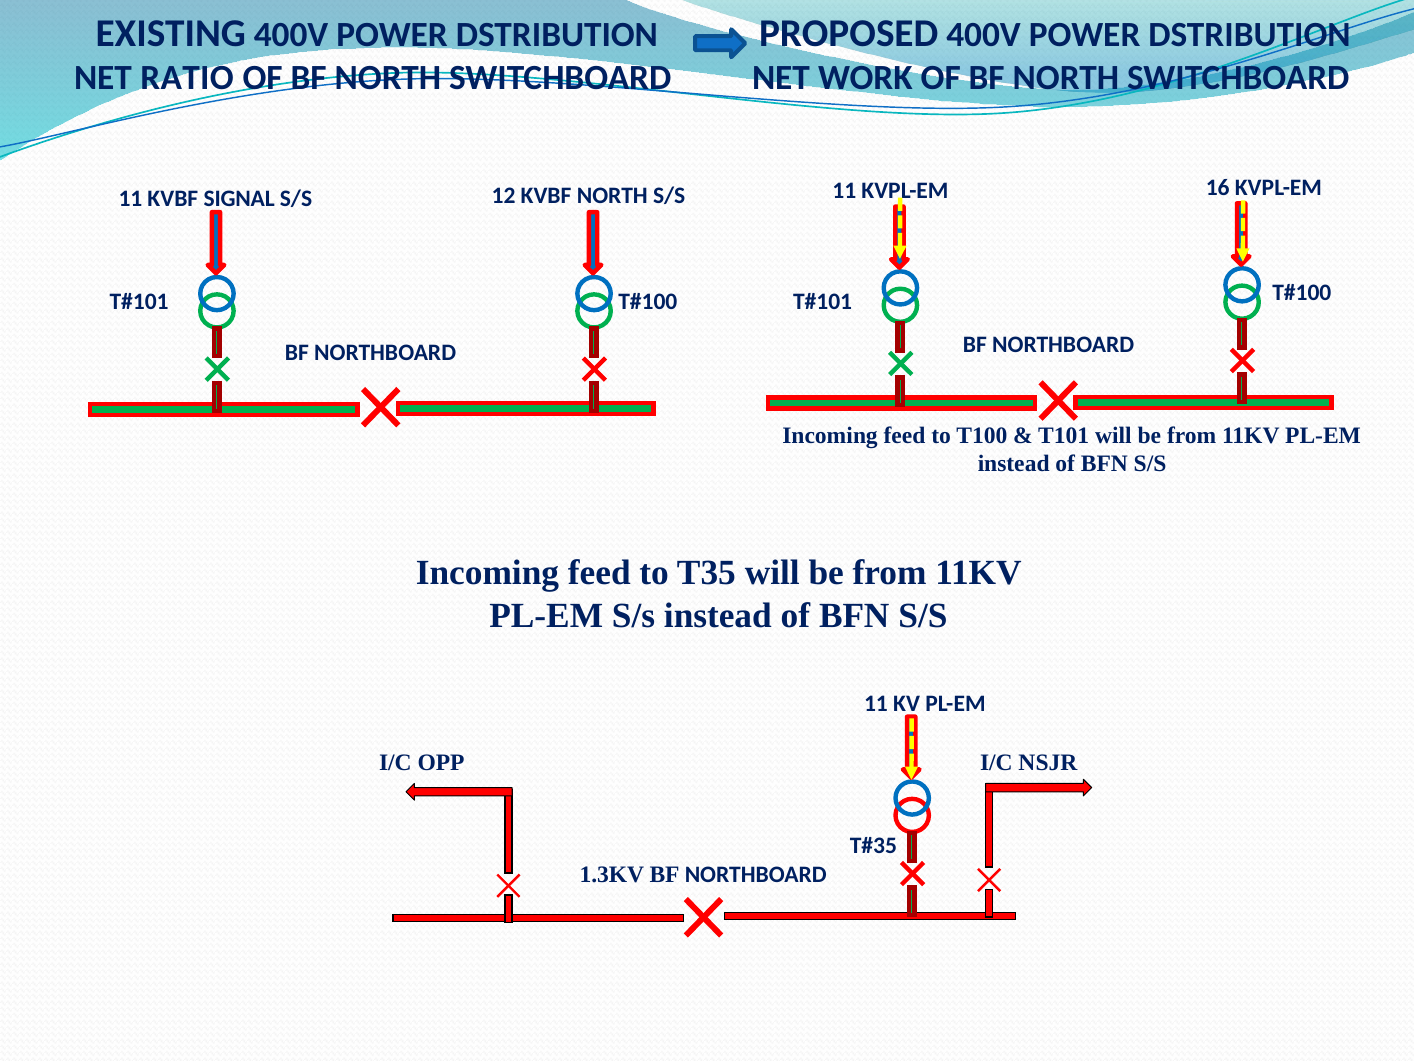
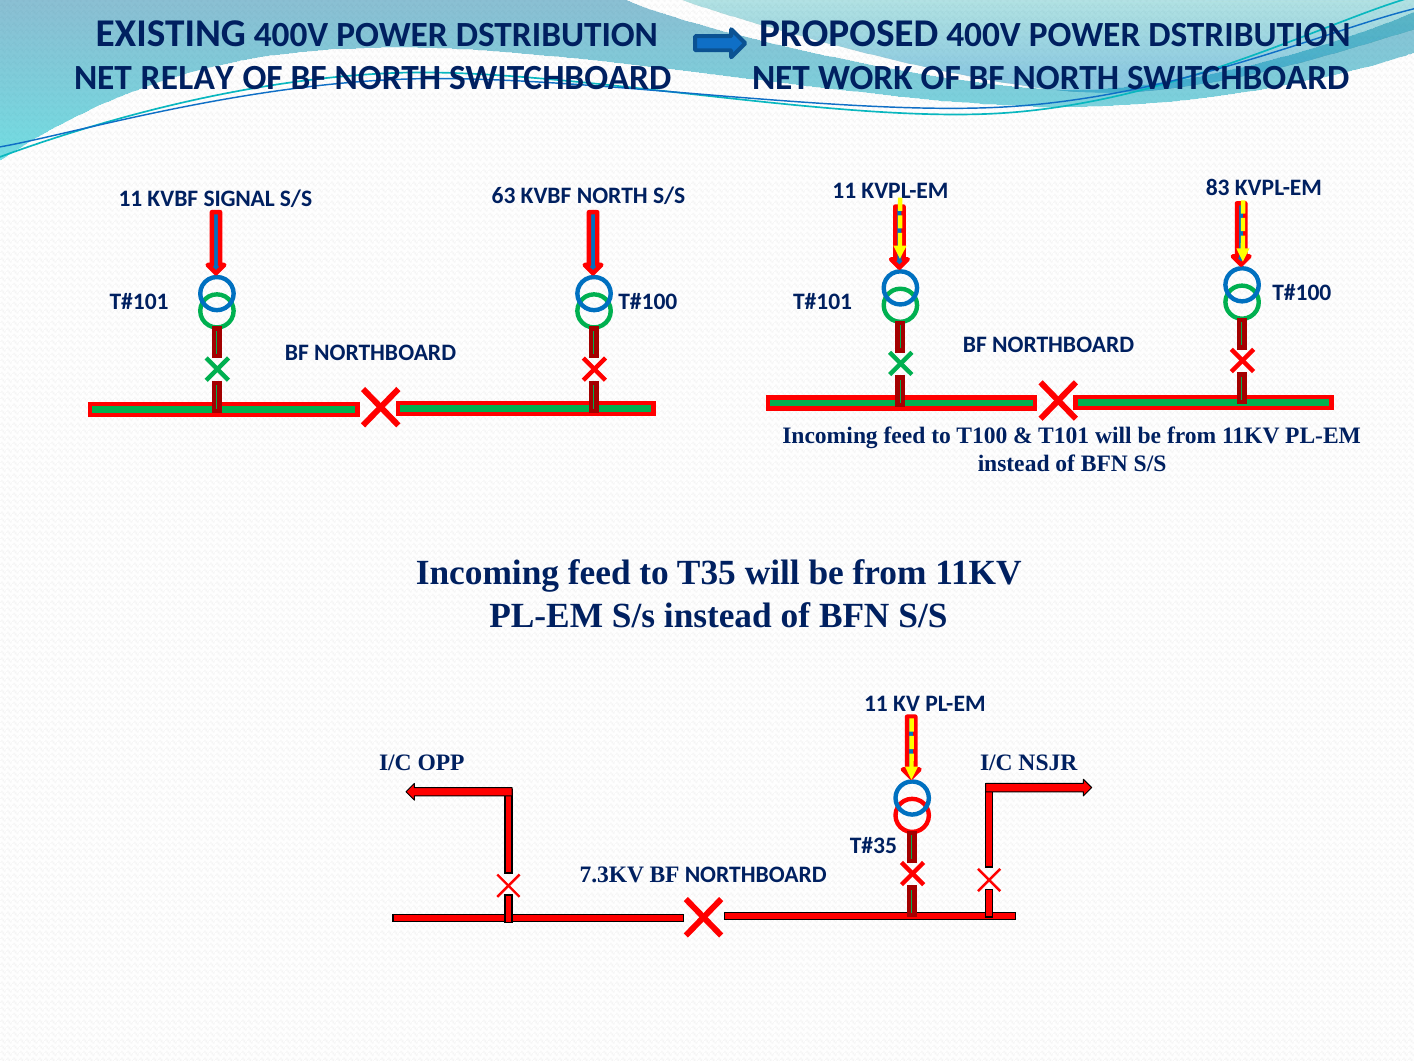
RATIO: RATIO -> RELAY (187, 78)
16: 16 -> 83 (1218, 188)
12: 12 -> 63 (504, 196)
1.3KV: 1.3KV -> 7.3KV (612, 875)
